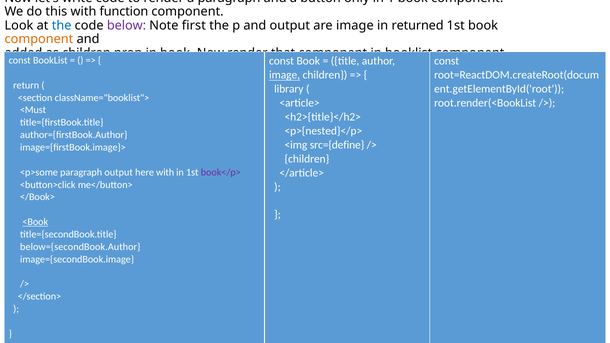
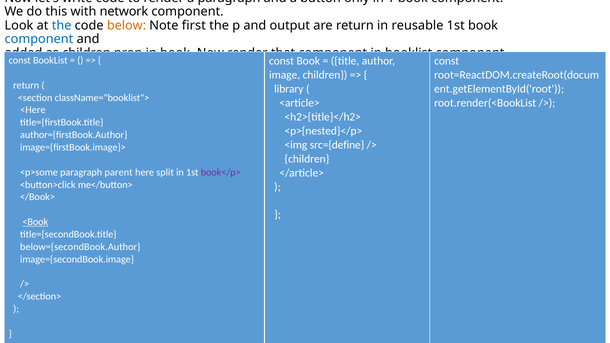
function: function -> network (124, 12)
below colour: purple -> orange (126, 25)
are image: image -> return (355, 25)
returned: returned -> reusable (417, 25)
component colour: orange -> blue (39, 39)
image underline: present -> none (285, 75)
<Must: <Must -> <Here (33, 110)
paragraph output: output -> parent (119, 172)
here with: with -> split (165, 172)
